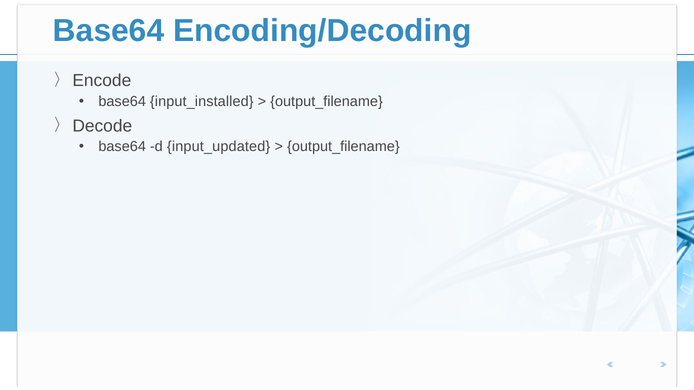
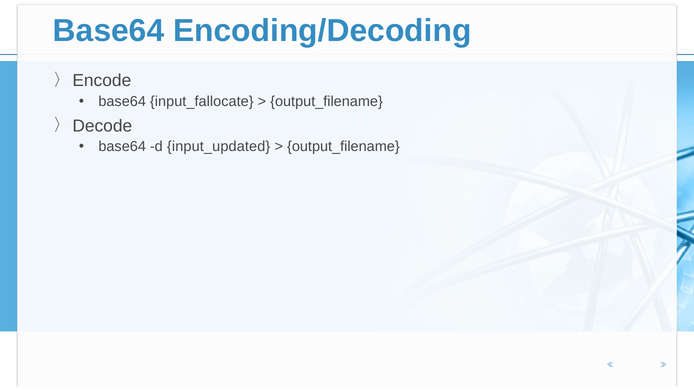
input_installed: input_installed -> input_fallocate (202, 102)
